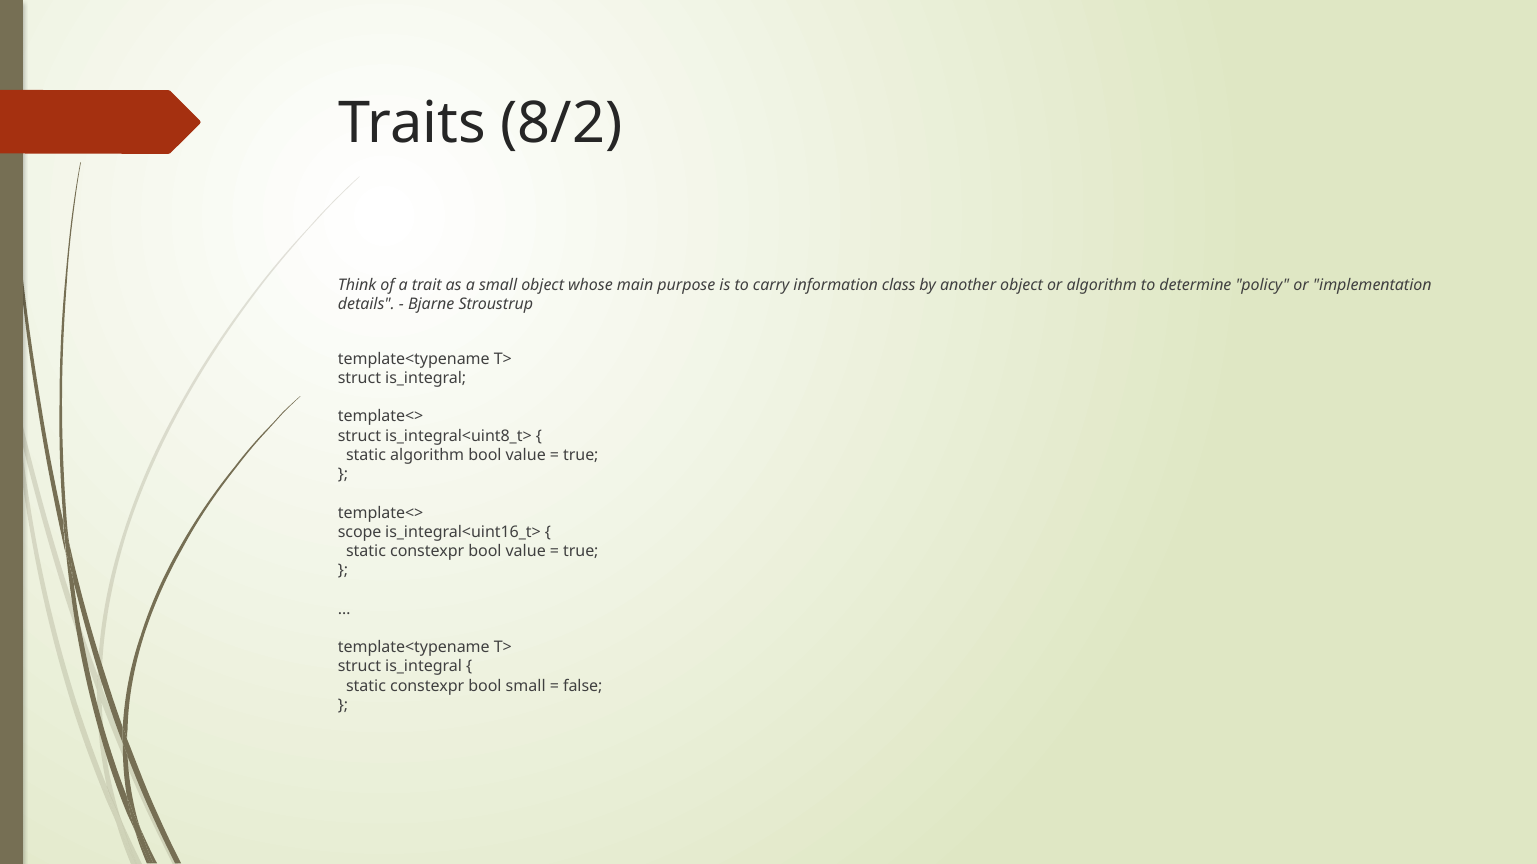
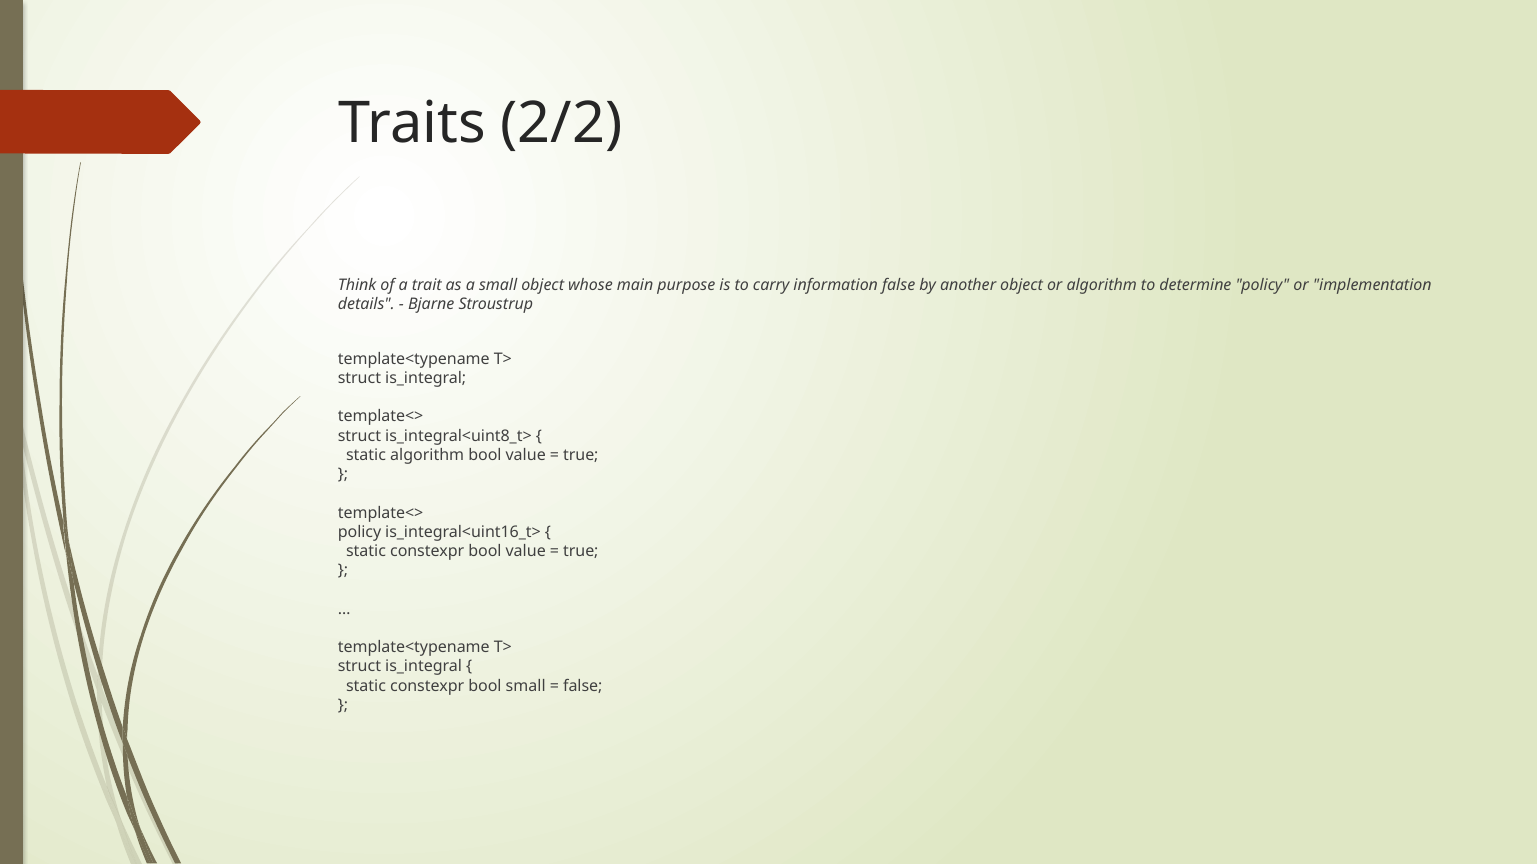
8/2: 8/2 -> 2/2 (562, 123)
information class: class -> false (899, 285)
scope: scope -> policy (360, 532)
